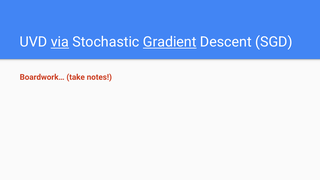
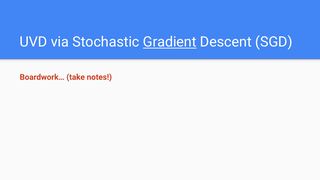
via underline: present -> none (60, 42)
